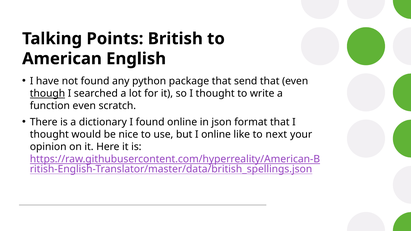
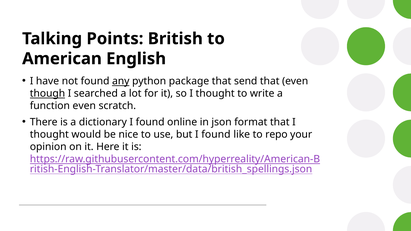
any underline: none -> present (121, 81)
but I online: online -> found (216, 134)
next: next -> repo (276, 134)
